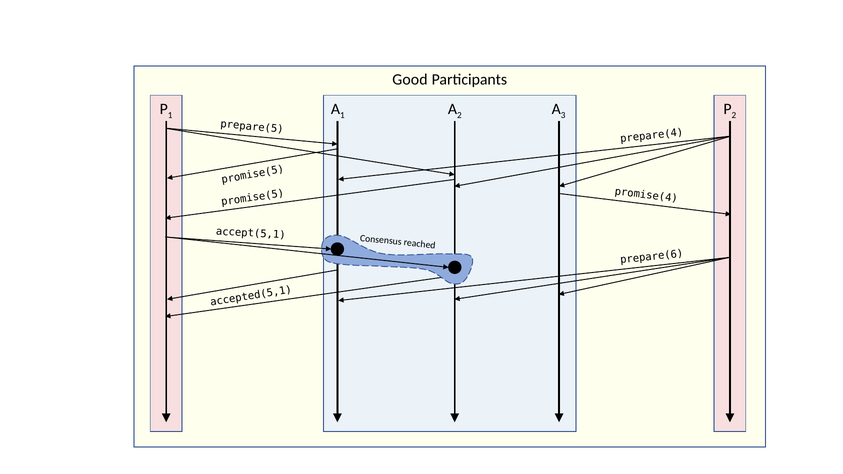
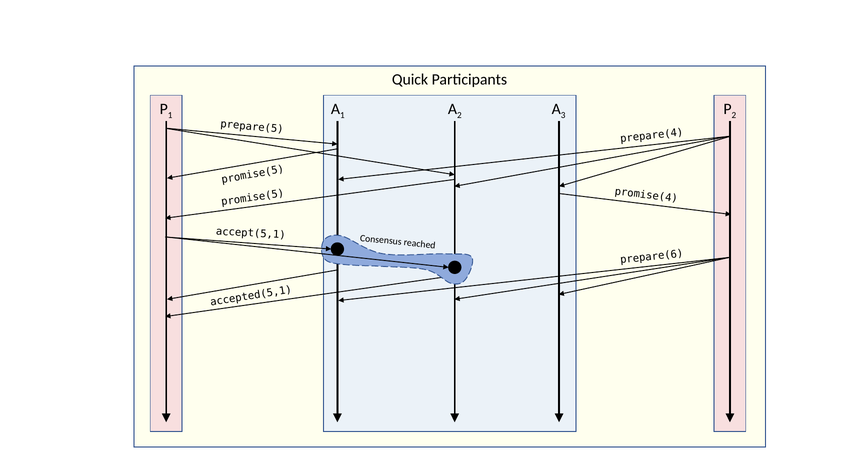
Good: Good -> Quick (410, 80)
